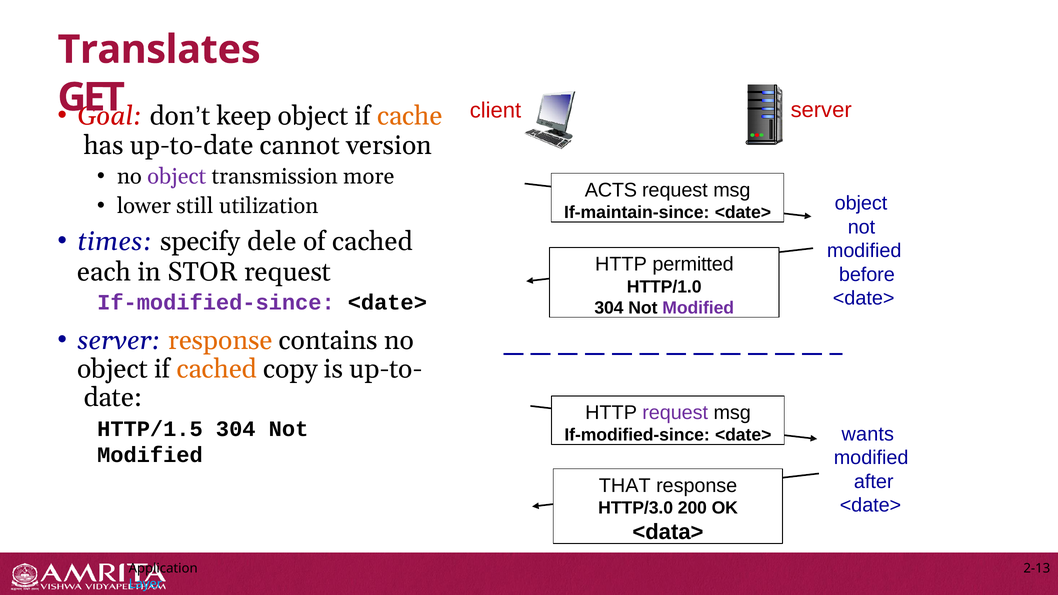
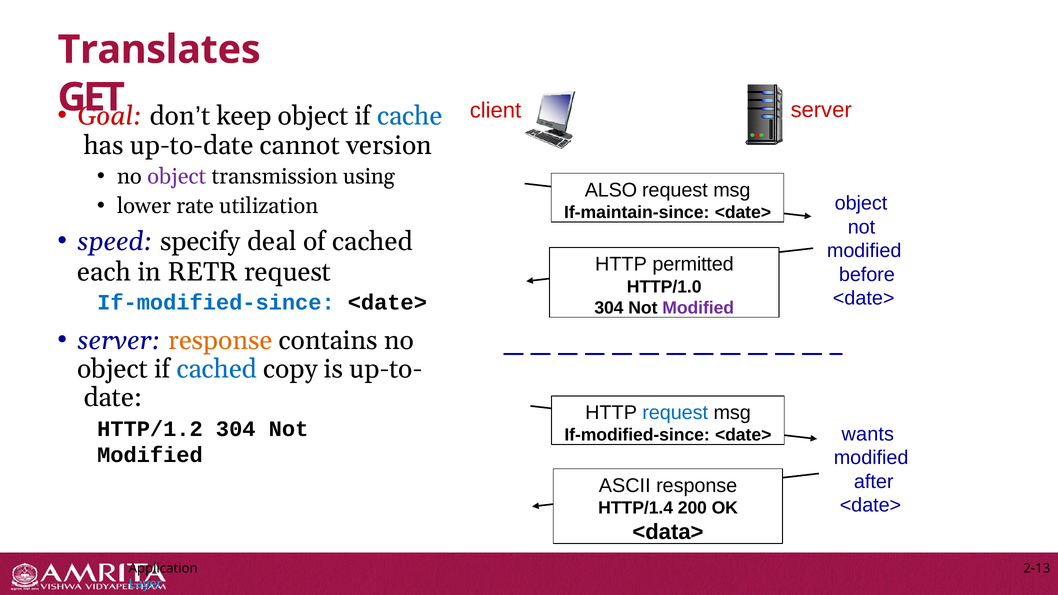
cache colour: orange -> blue (410, 116)
more: more -> using (369, 177)
ACTS: ACTS -> ALSO (611, 190)
still: still -> rate (195, 206)
times: times -> speed (116, 242)
dele: dele -> deal (272, 242)
STOR: STOR -> RETR (203, 272)
If-modified-since colour: purple -> blue (216, 302)
cached colour: orange -> blue (217, 369)
request colour: purple -> blue (675, 413)
HTTP/1.5: HTTP/1.5 -> HTTP/1.2 (150, 429)
THAT: THAT -> ASCII (625, 486)
HTTP/3.0: HTTP/3.0 -> HTTP/1.4 (636, 508)
